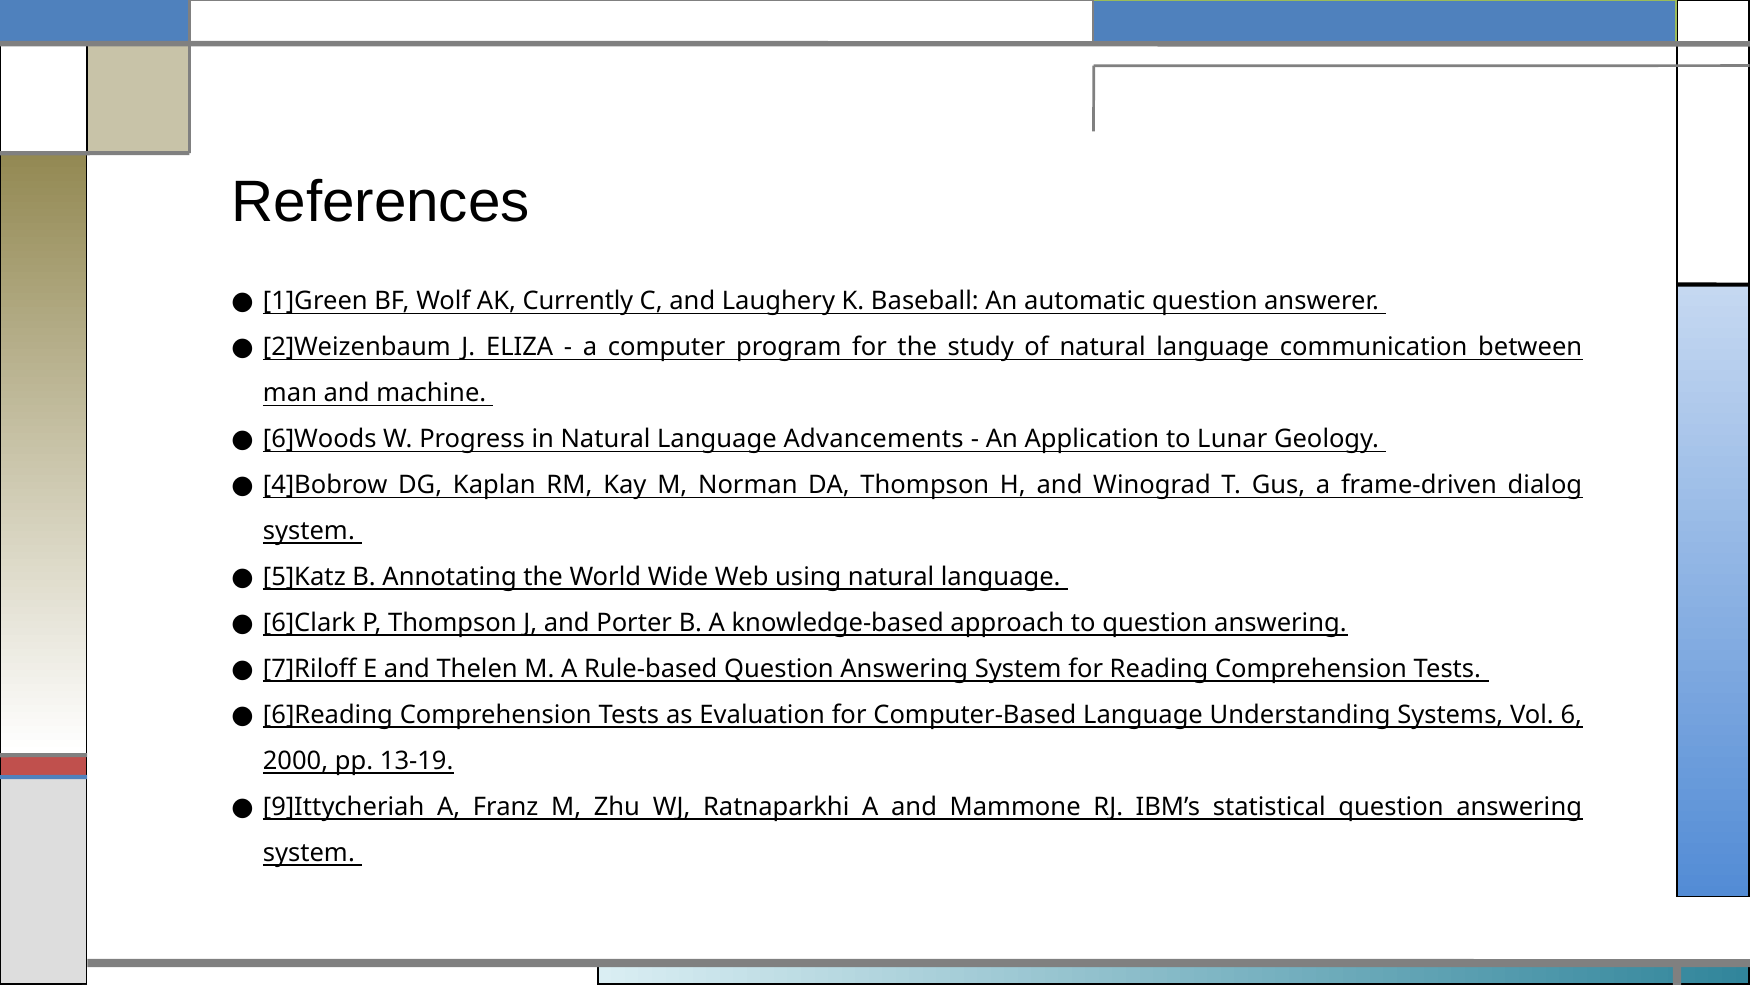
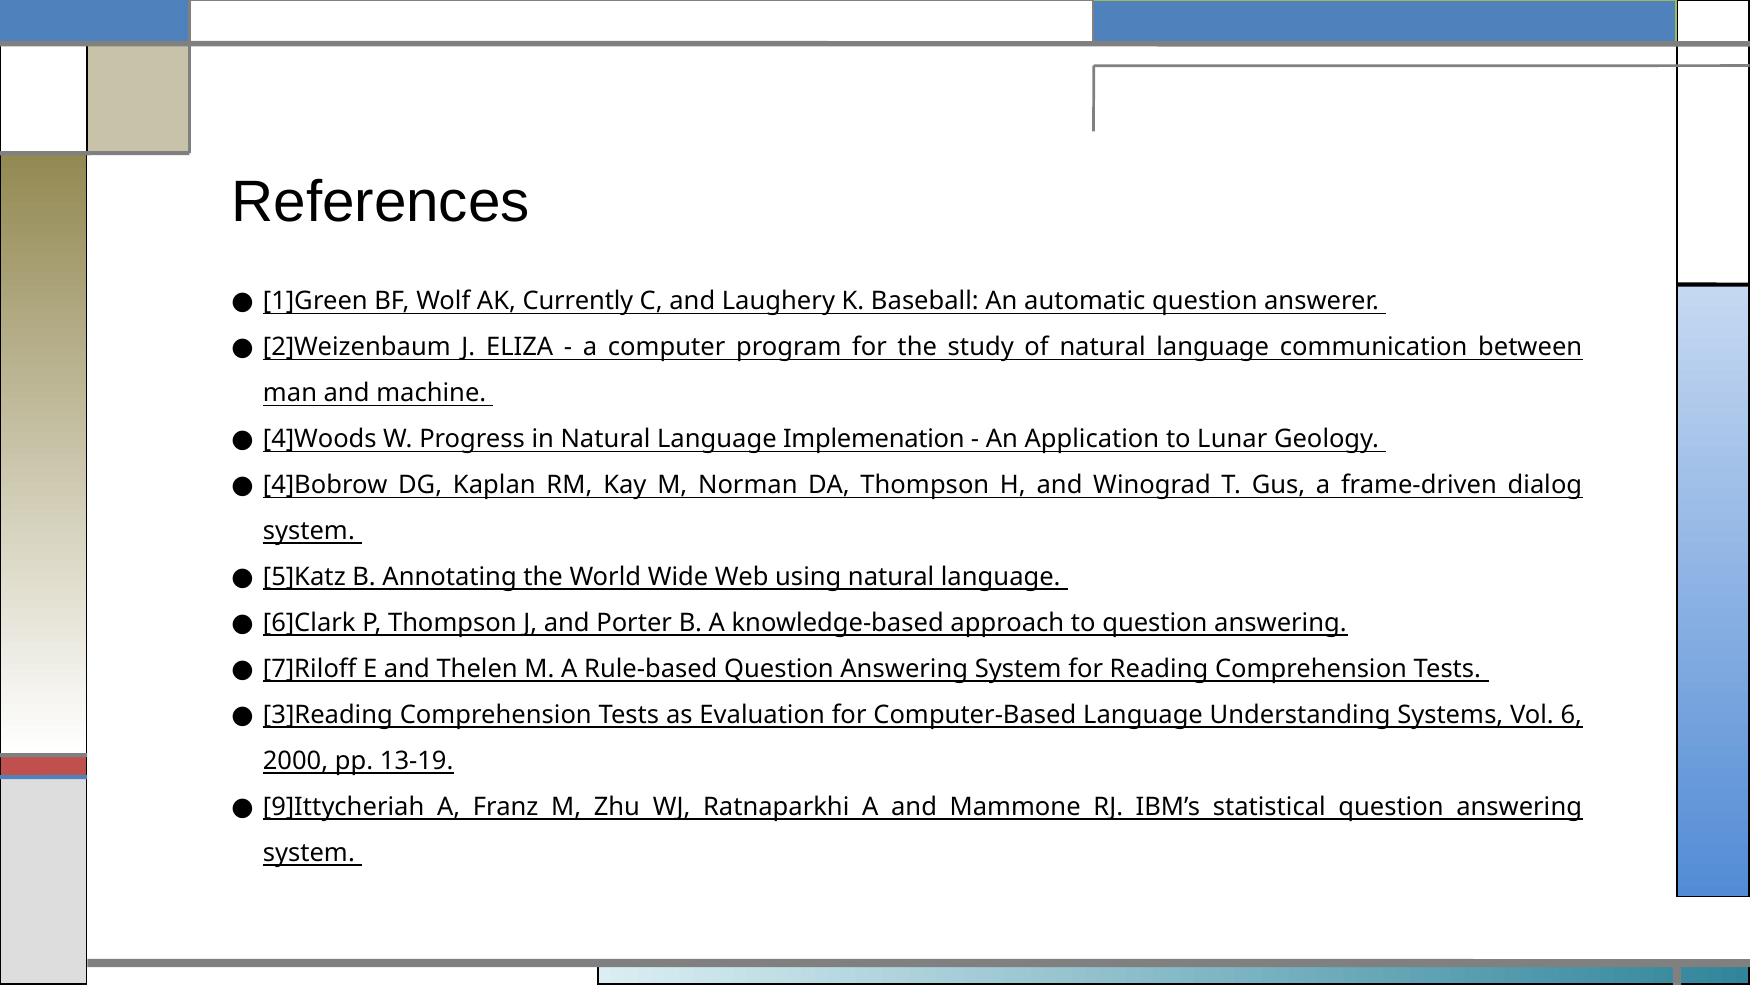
6]Woods: 6]Woods -> 4]Woods (320, 439)
Advancements: Advancements -> Implemenation (874, 439)
6]Reading: 6]Reading -> 3]Reading (328, 715)
